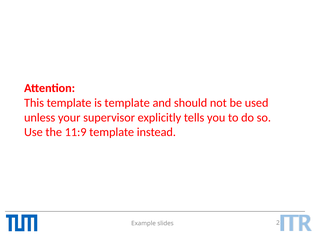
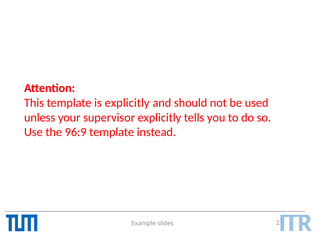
is template: template -> explicitly (127, 103)
11:9: 11:9 -> 96:9 (76, 132)
